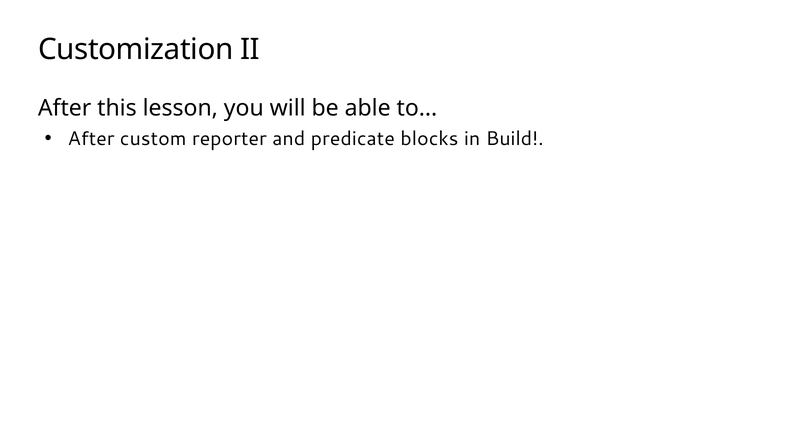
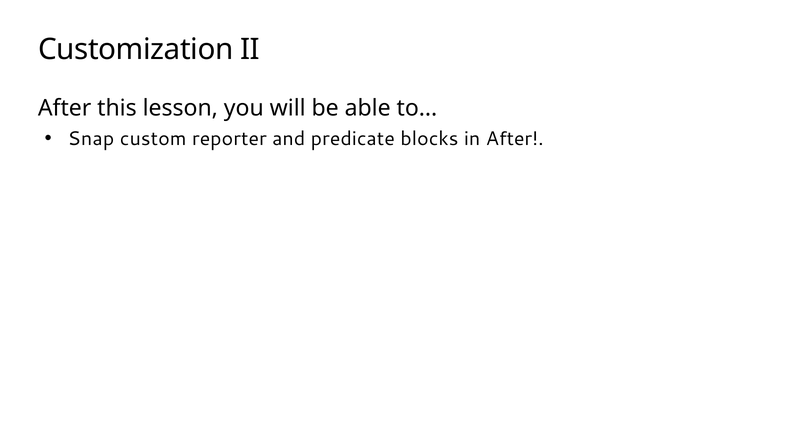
After: After -> Snap (91, 139)
in Build: Build -> After (515, 139)
